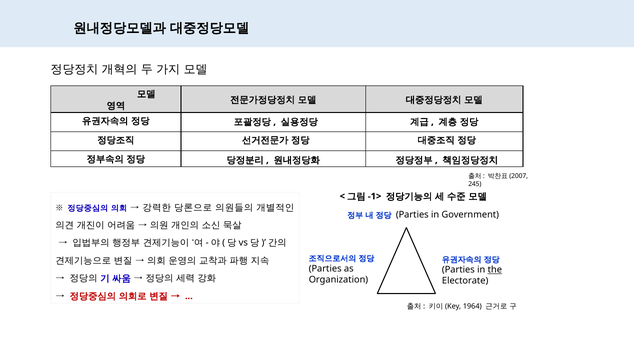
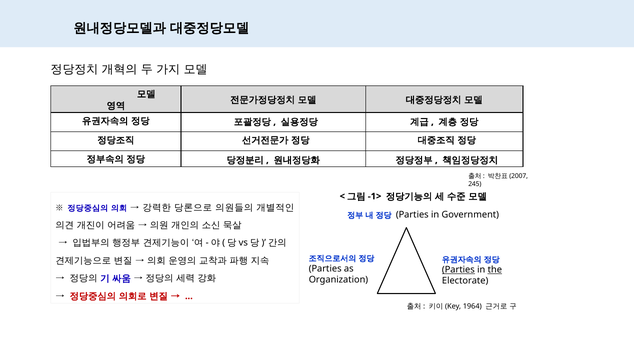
Parties underline: none -> present (458, 270)
